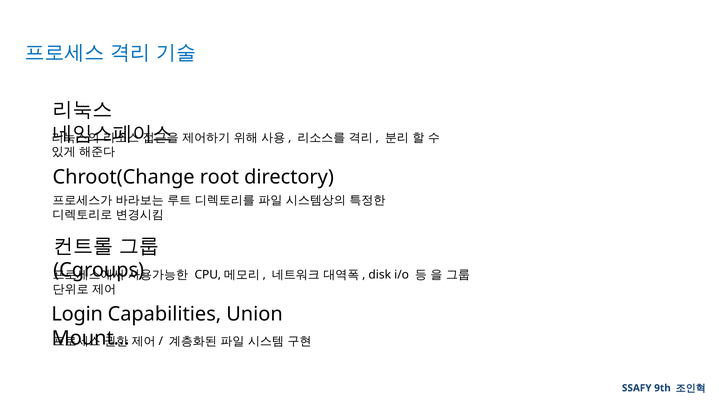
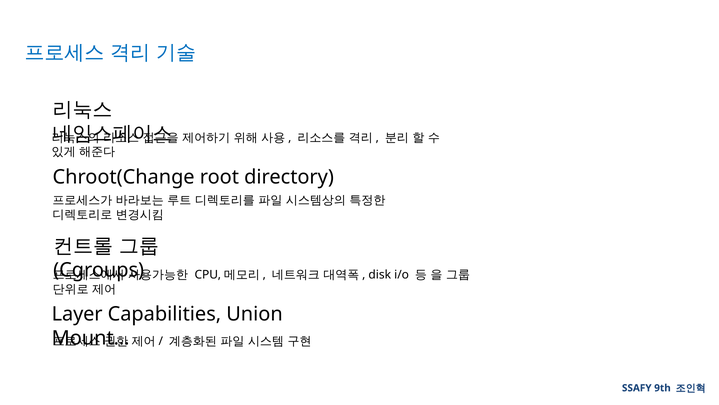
Login: Login -> Layer (77, 314)
